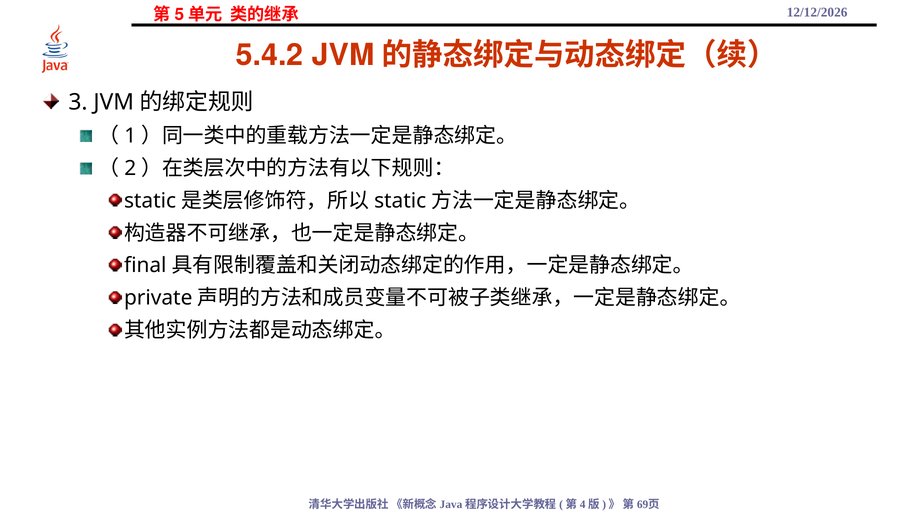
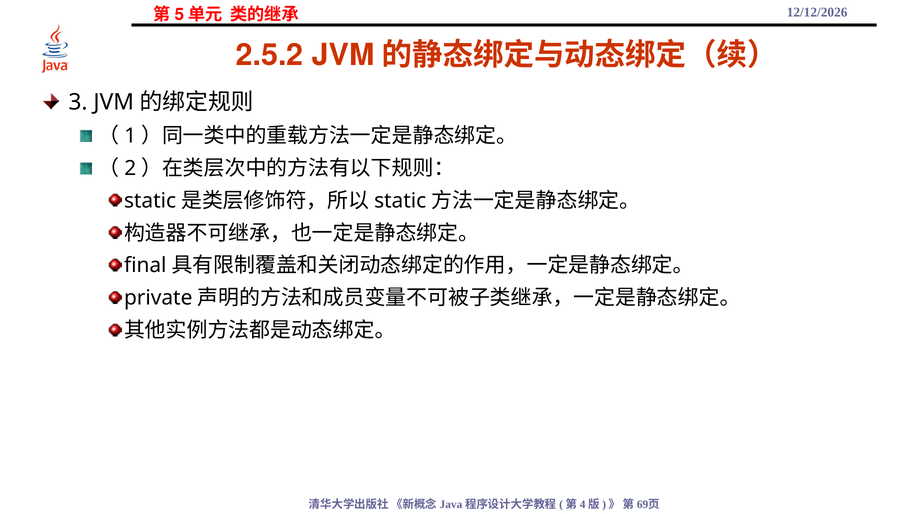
5.4.2: 5.4.2 -> 2.5.2 (270, 55)
